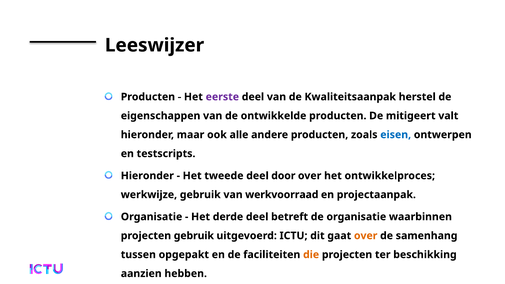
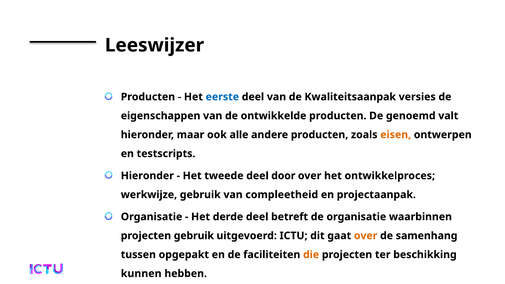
eerste colour: purple -> blue (222, 97)
herstel: herstel -> versies (417, 97)
mitigeert: mitigeert -> genoemd (411, 116)
eisen colour: blue -> orange (396, 135)
werkvoorraad: werkvoorraad -> compleetheid (282, 195)
aanzien: aanzien -> kunnen (141, 274)
